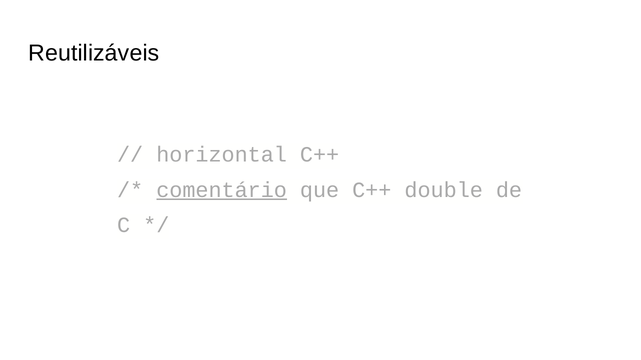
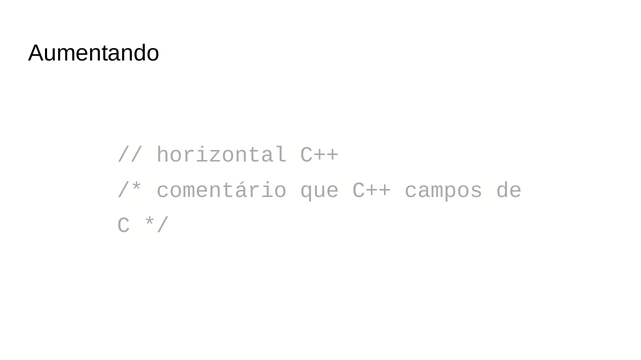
Reutilizáveis: Reutilizáveis -> Aumentando (94, 53)
comentário underline: present -> none (222, 190)
double: double -> campos (444, 190)
